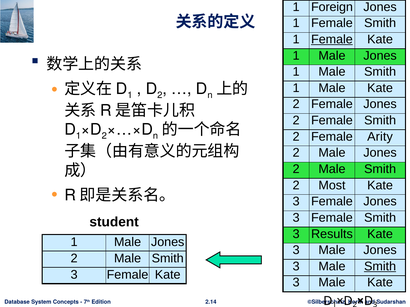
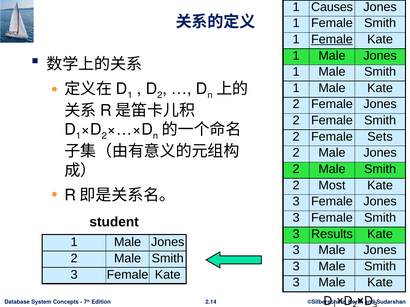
Foreign: Foreign -> Causes (332, 7)
Arity: Arity -> Sets (380, 137)
Smith underline: present -> none (380, 267)
